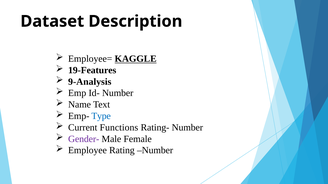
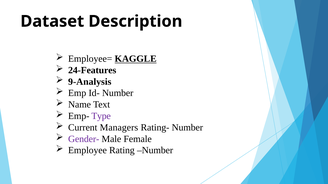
19-Features: 19-Features -> 24-Features (92, 70)
Type colour: blue -> purple (101, 116)
Functions: Functions -> Managers (119, 128)
